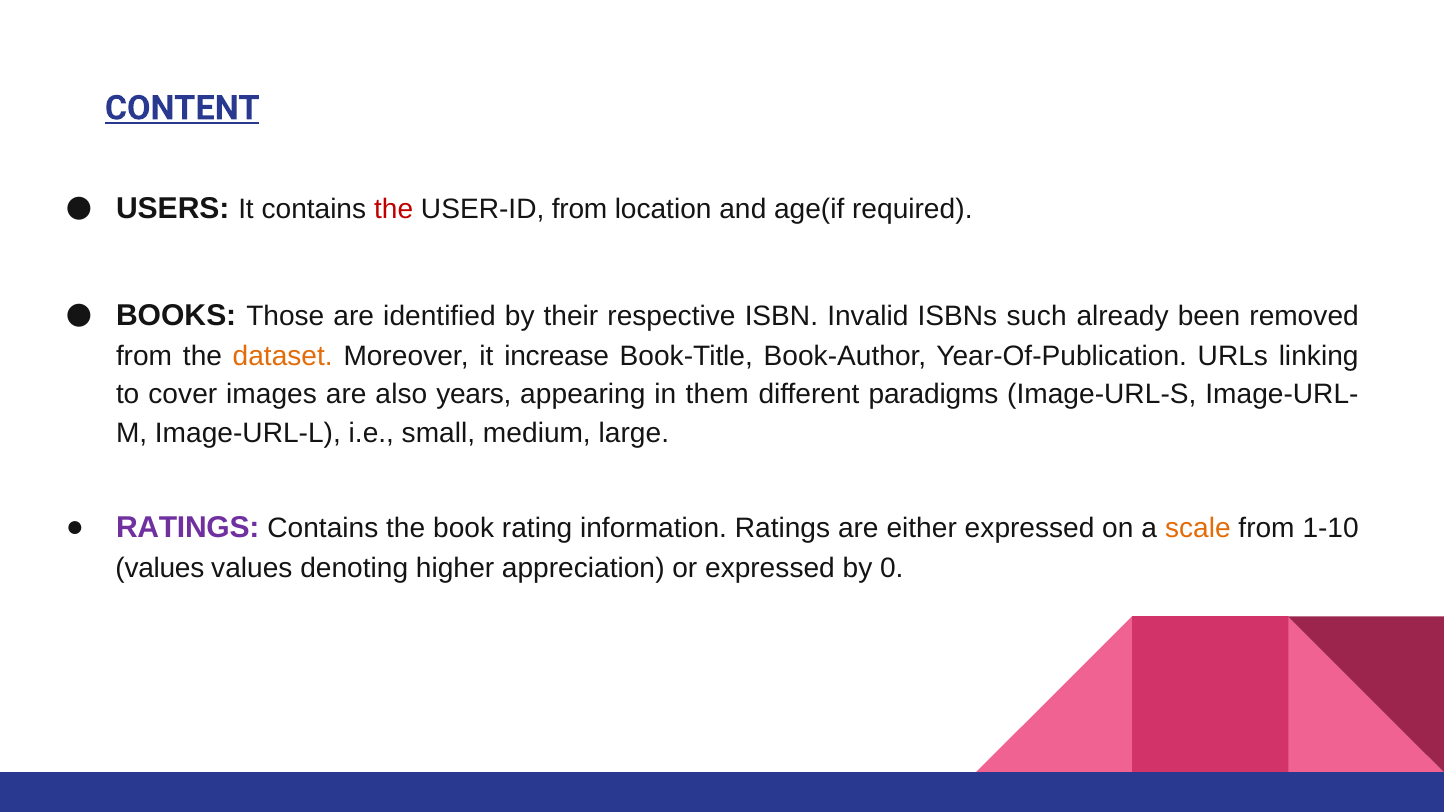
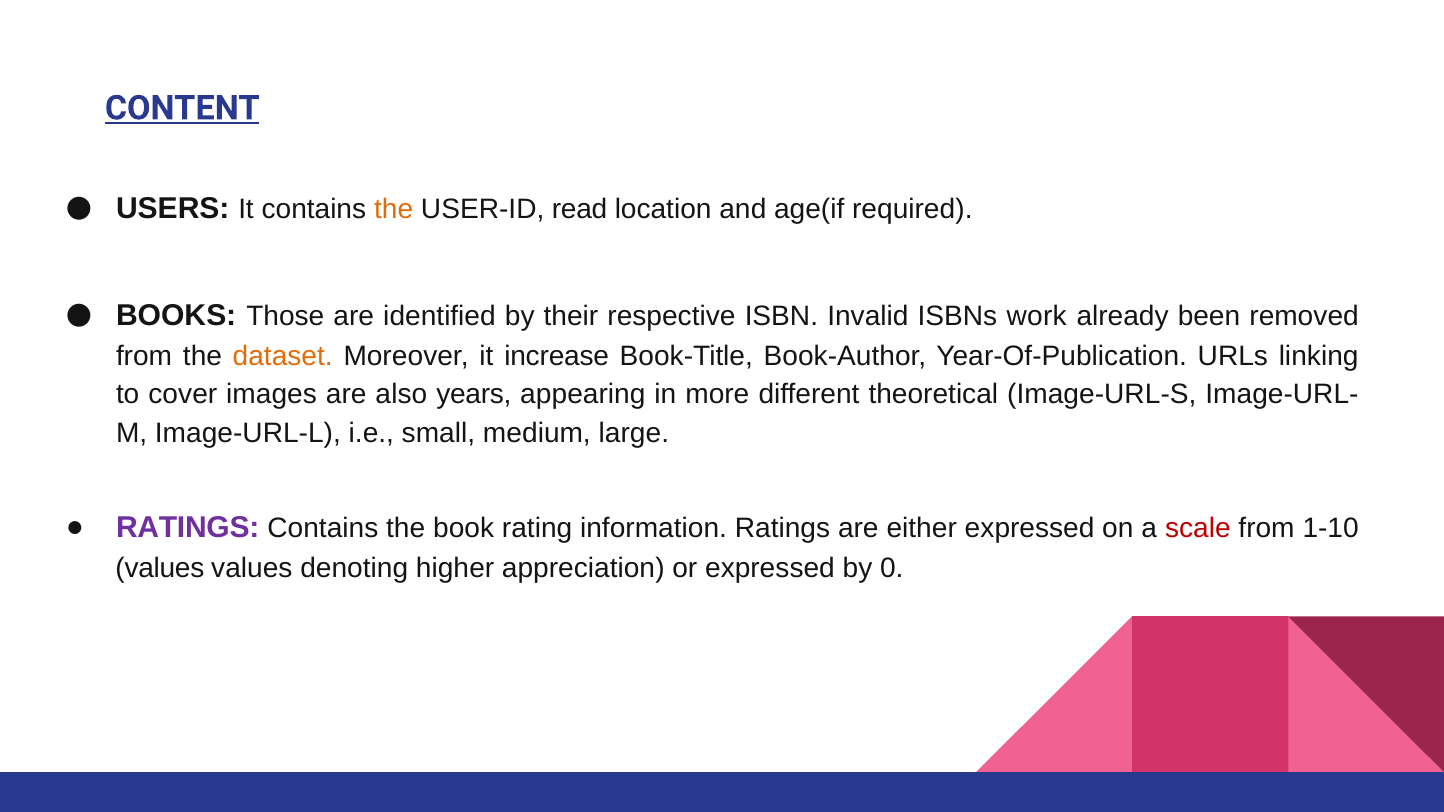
the colour: red -> orange (394, 210)
USER-ID from: from -> read (580, 210)
such: such -> work (1037, 316)
them: them -> more (717, 395)
paradigms: paradigms -> theoretical (933, 395)
scale colour: orange -> red (1198, 529)
